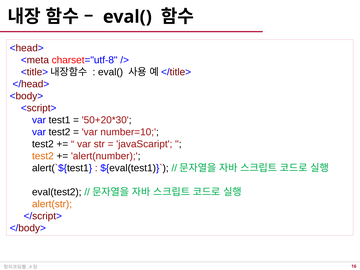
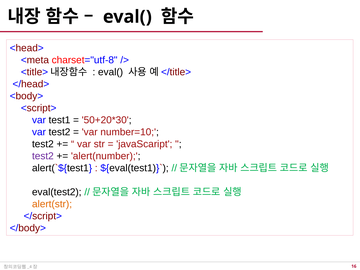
test2 colour: orange -> purple (43, 156)
